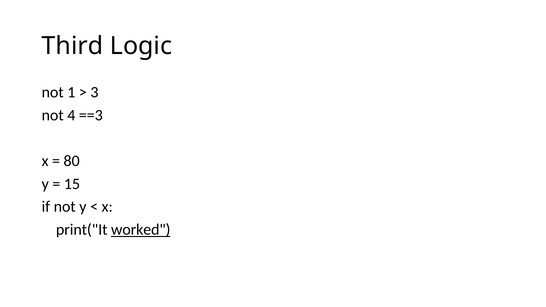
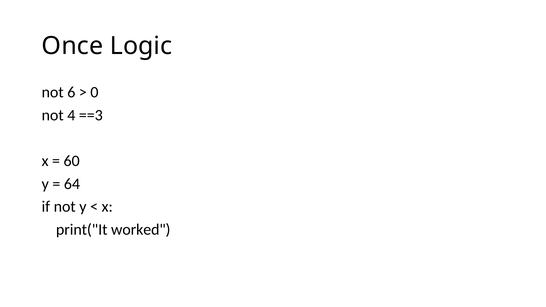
Third: Third -> Once (72, 46)
1: 1 -> 6 (71, 92)
3: 3 -> 0 (94, 92)
80: 80 -> 60 (72, 161)
15: 15 -> 64 (72, 184)
worked underline: present -> none (141, 230)
